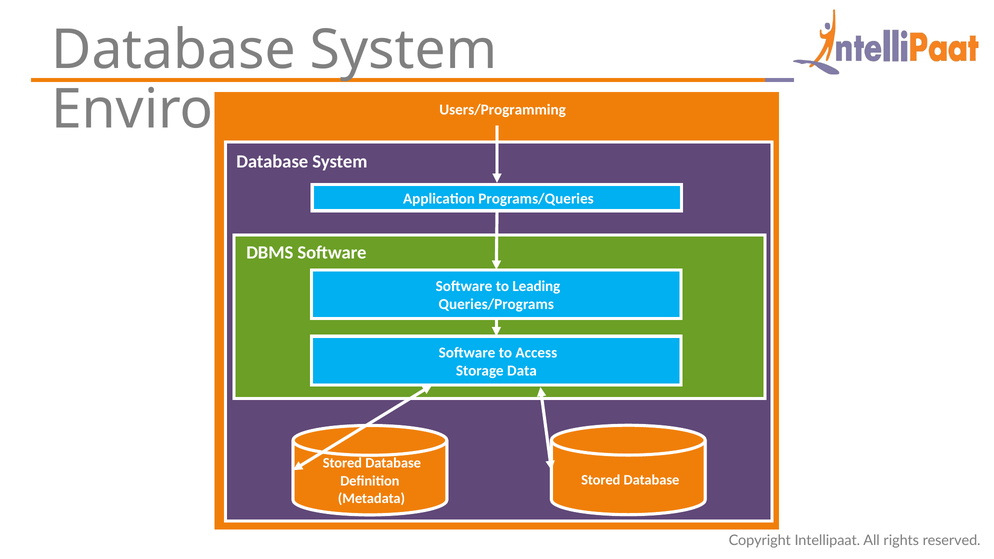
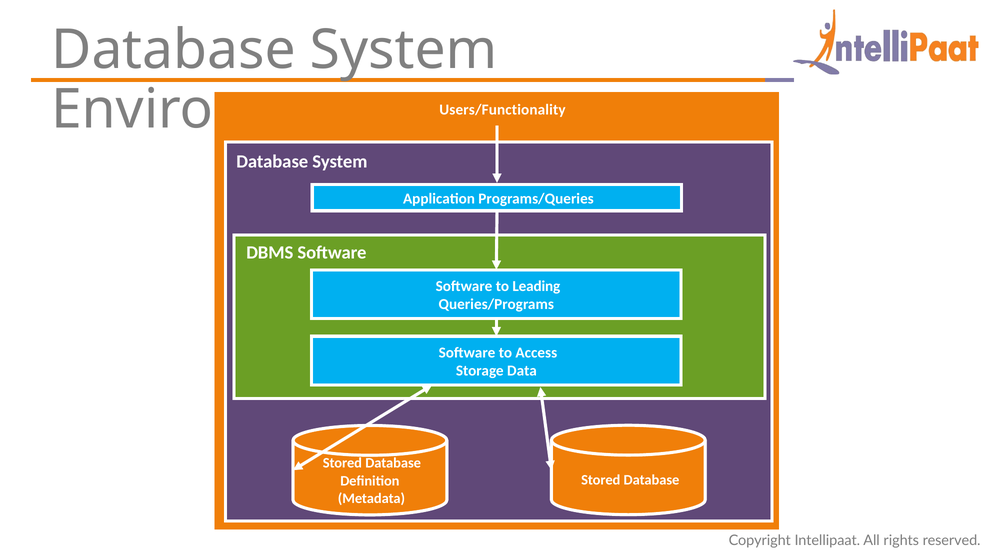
Users/Programming: Users/Programming -> Users/Functionality (502, 110)
